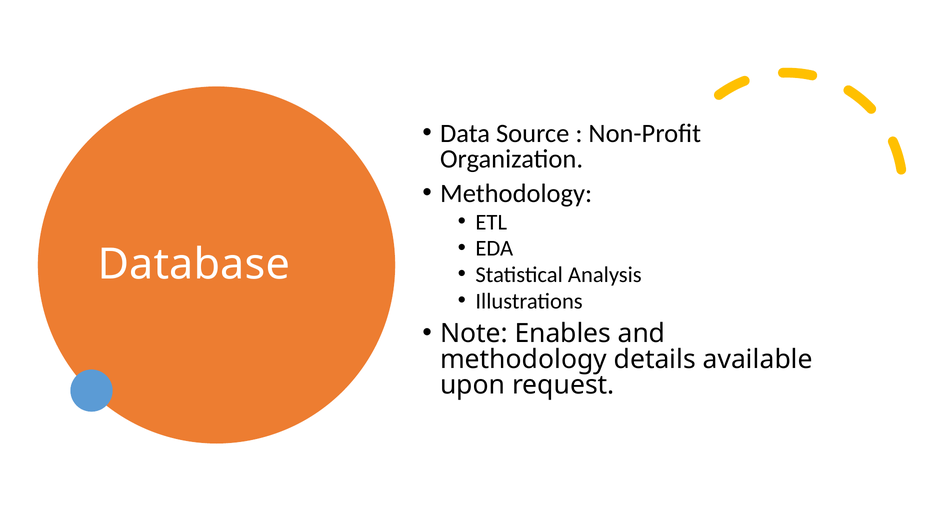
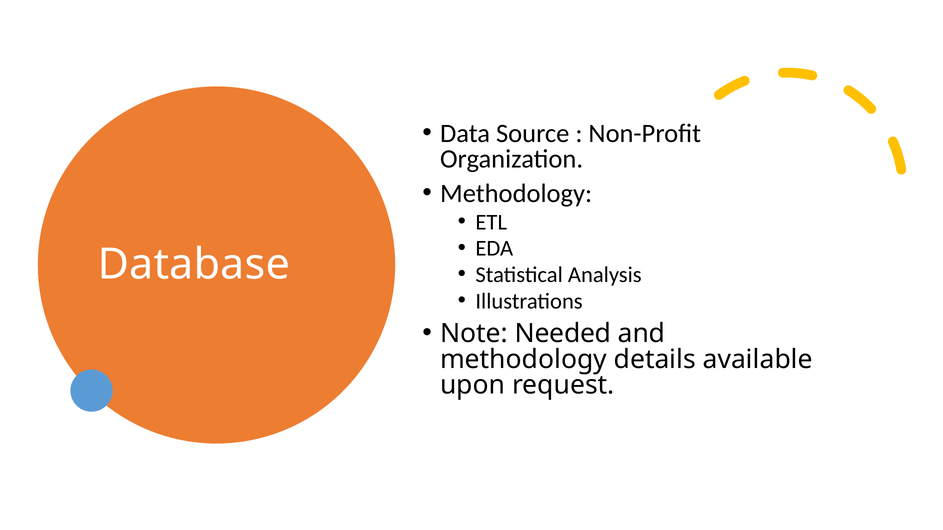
Enables: Enables -> Needed (563, 334)
